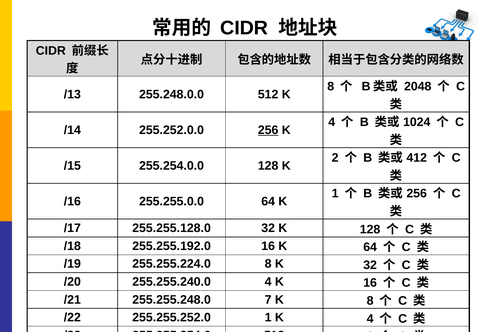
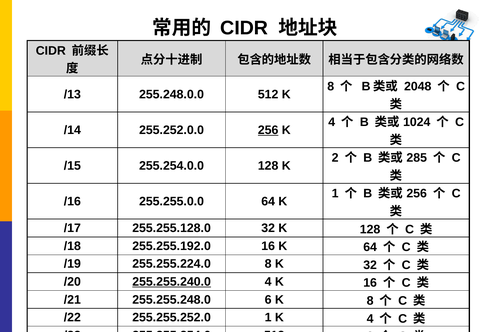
412: 412 -> 285 (417, 158)
255.255.240.0 underline: none -> present (172, 281)
7: 7 -> 6 (268, 299)
